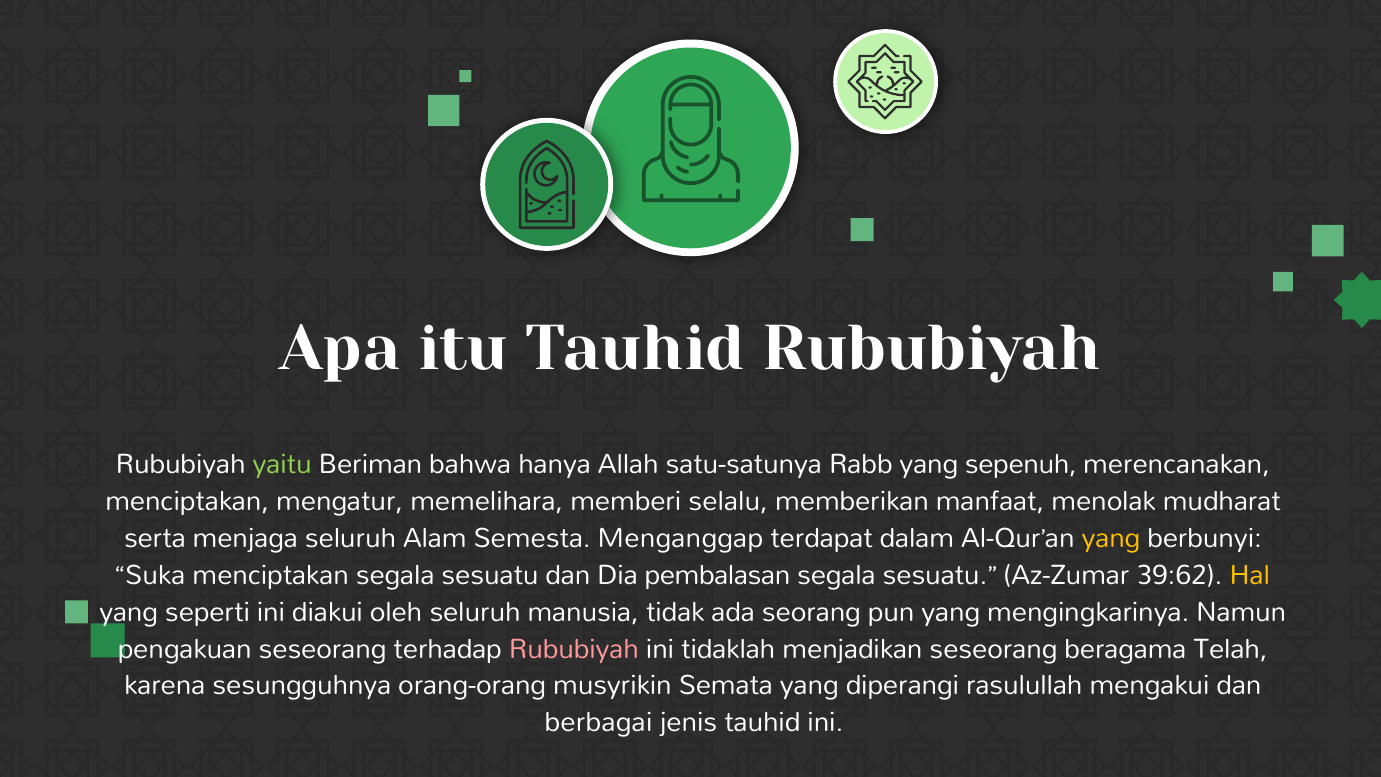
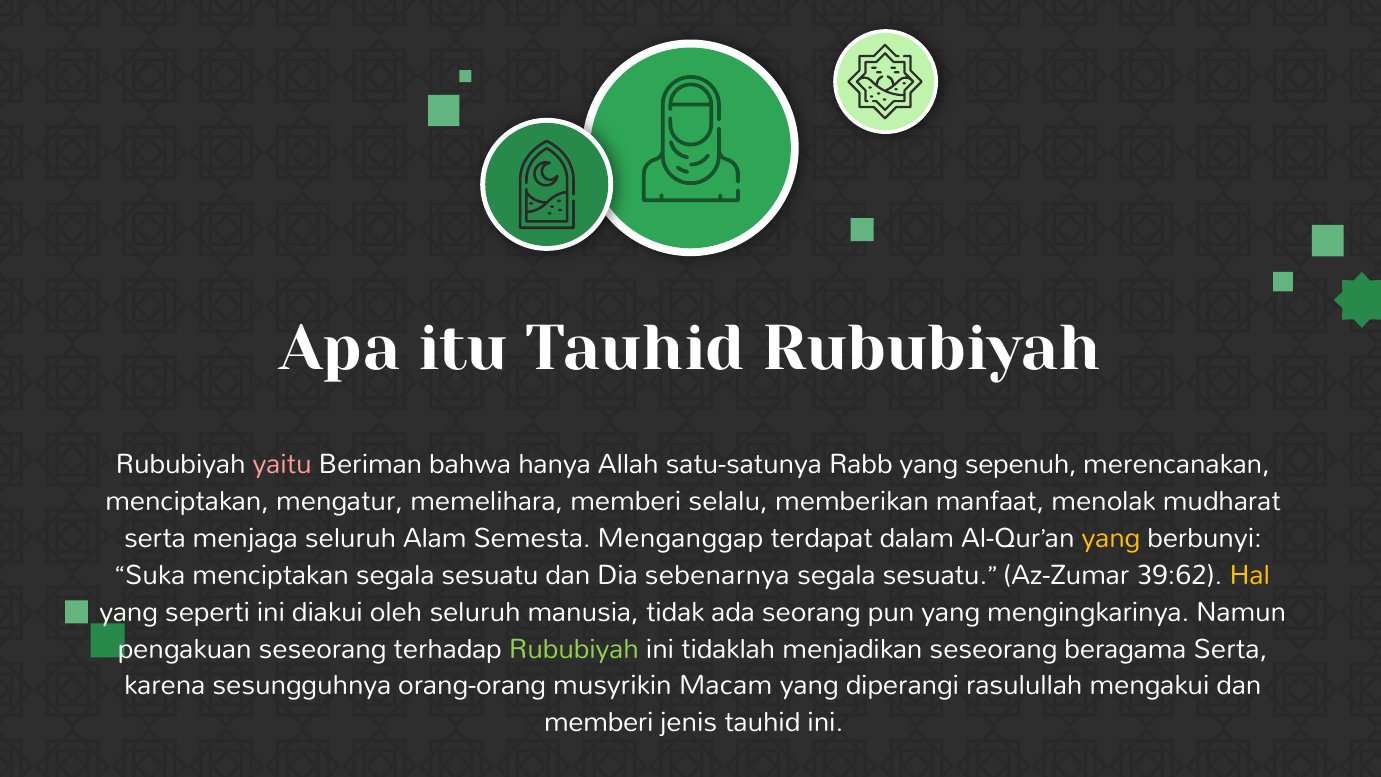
yaitu colour: light green -> pink (282, 464)
pembalasan: pembalasan -> sebenarnya (717, 574)
Rububiyah colour: pink -> light green (574, 648)
beragama Telah: Telah -> Serta (1231, 648)
Semata: Semata -> Macam (726, 685)
berbagai: berbagai -> memberi (599, 721)
